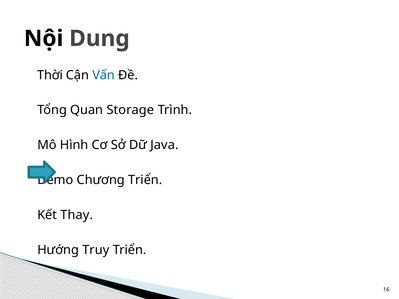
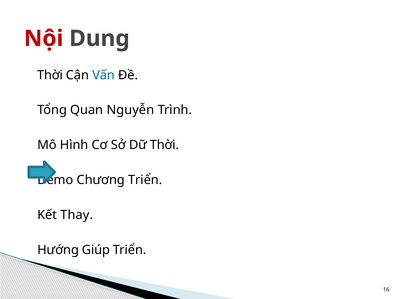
Nội colour: black -> red (44, 38)
Storage: Storage -> Nguyễn (130, 110)
Dữ Java: Java -> Thời (164, 145)
Truy: Truy -> Giúp (96, 250)
